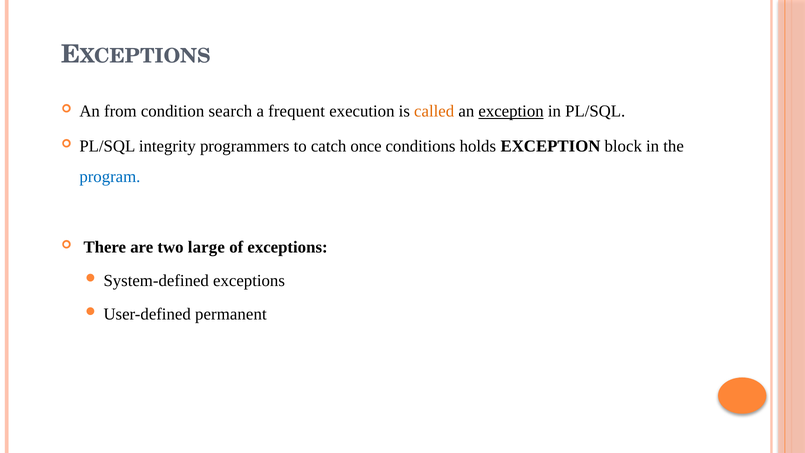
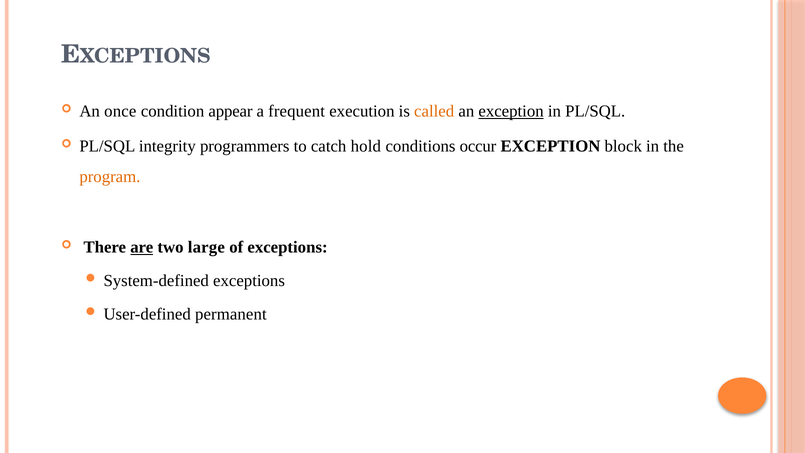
from: from -> once (120, 111)
search: search -> appear (230, 111)
once: once -> hold (366, 146)
holds: holds -> occur (478, 146)
program colour: blue -> orange (110, 177)
are underline: none -> present (142, 247)
